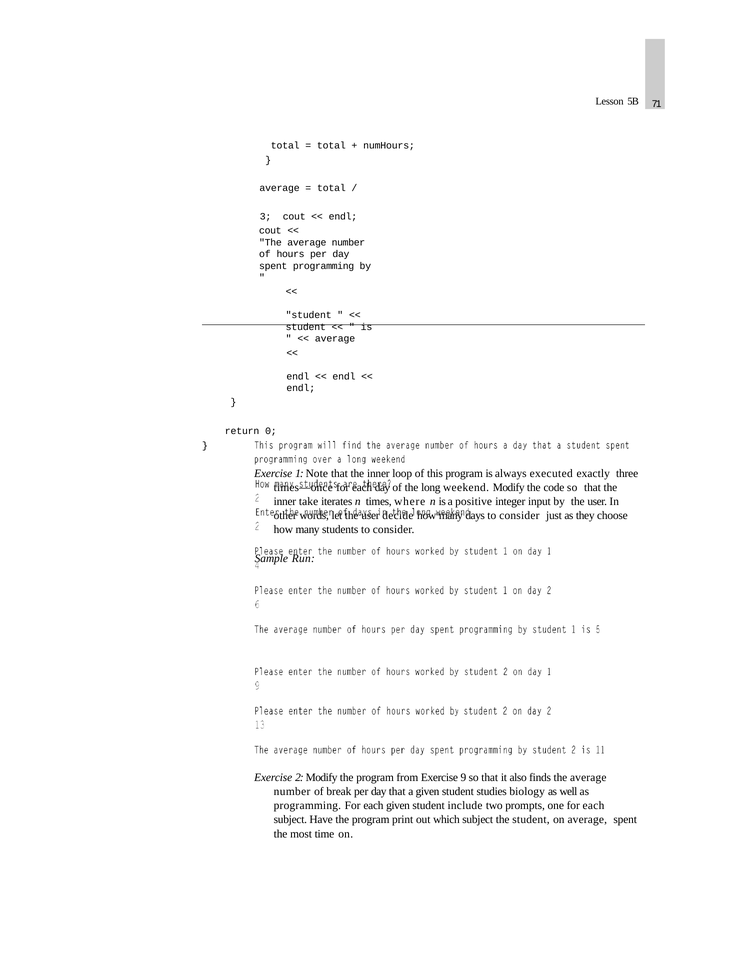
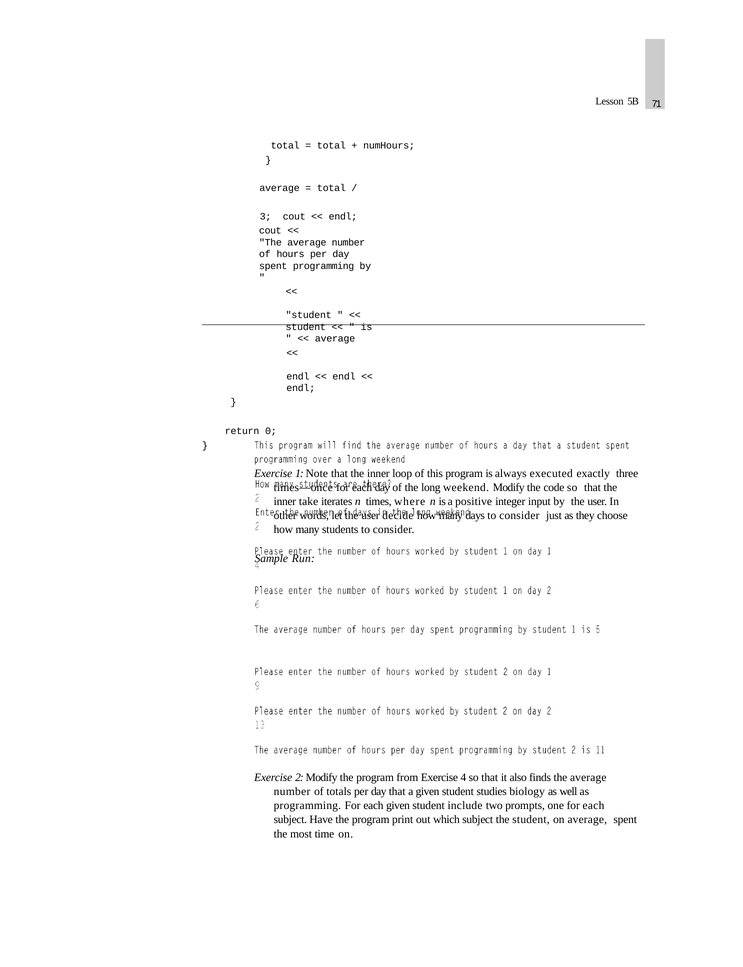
9: 9 -> 4 (463, 778)
break: break -> totals (339, 792)
